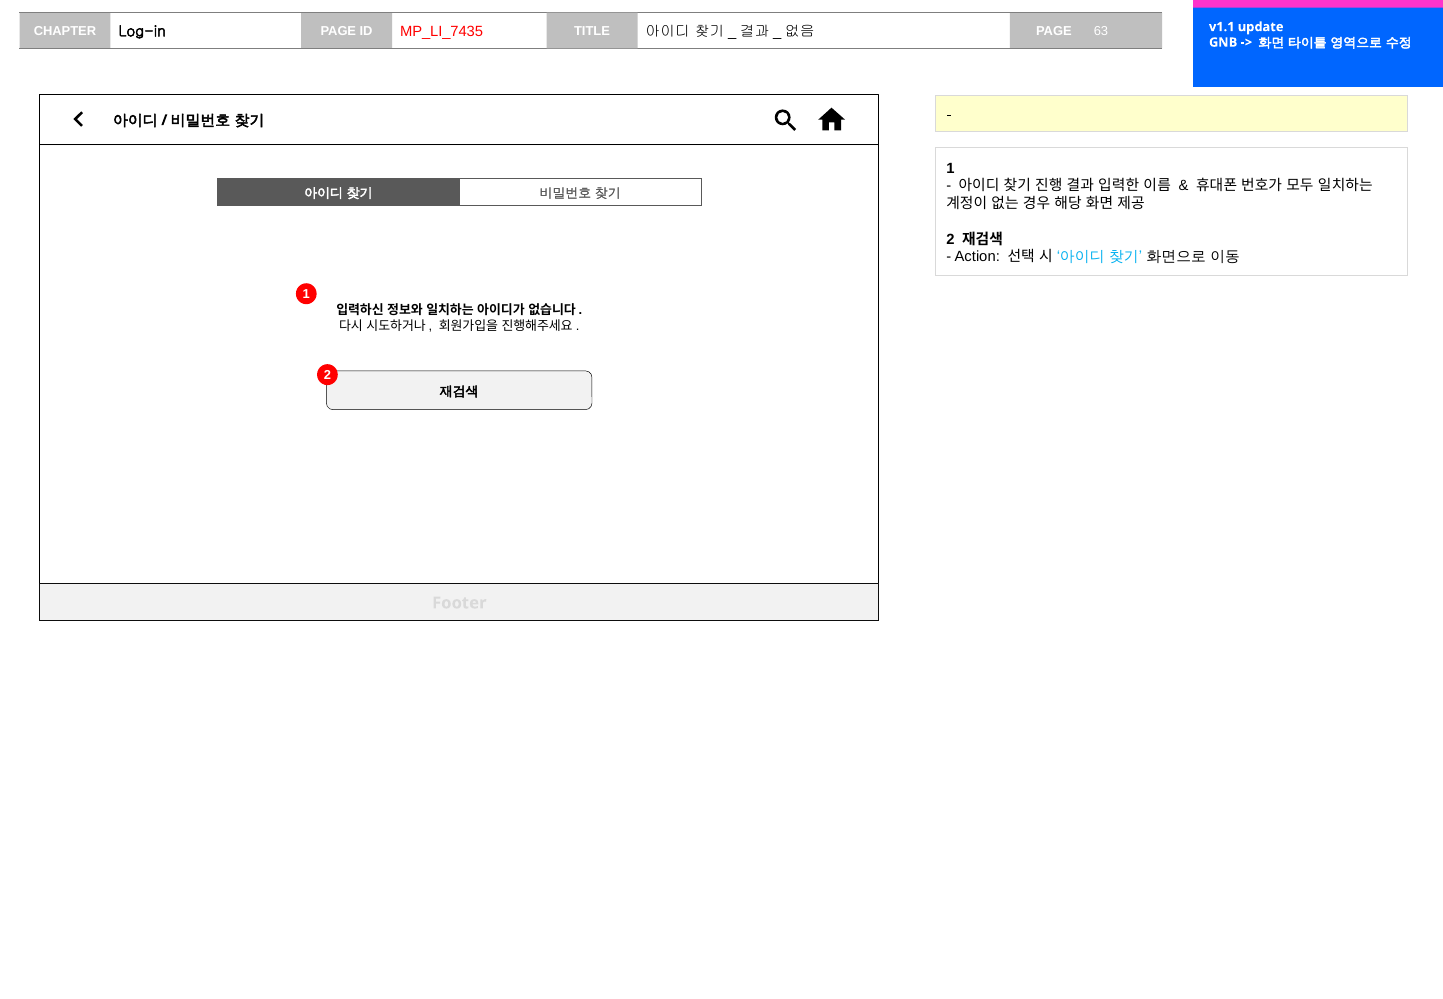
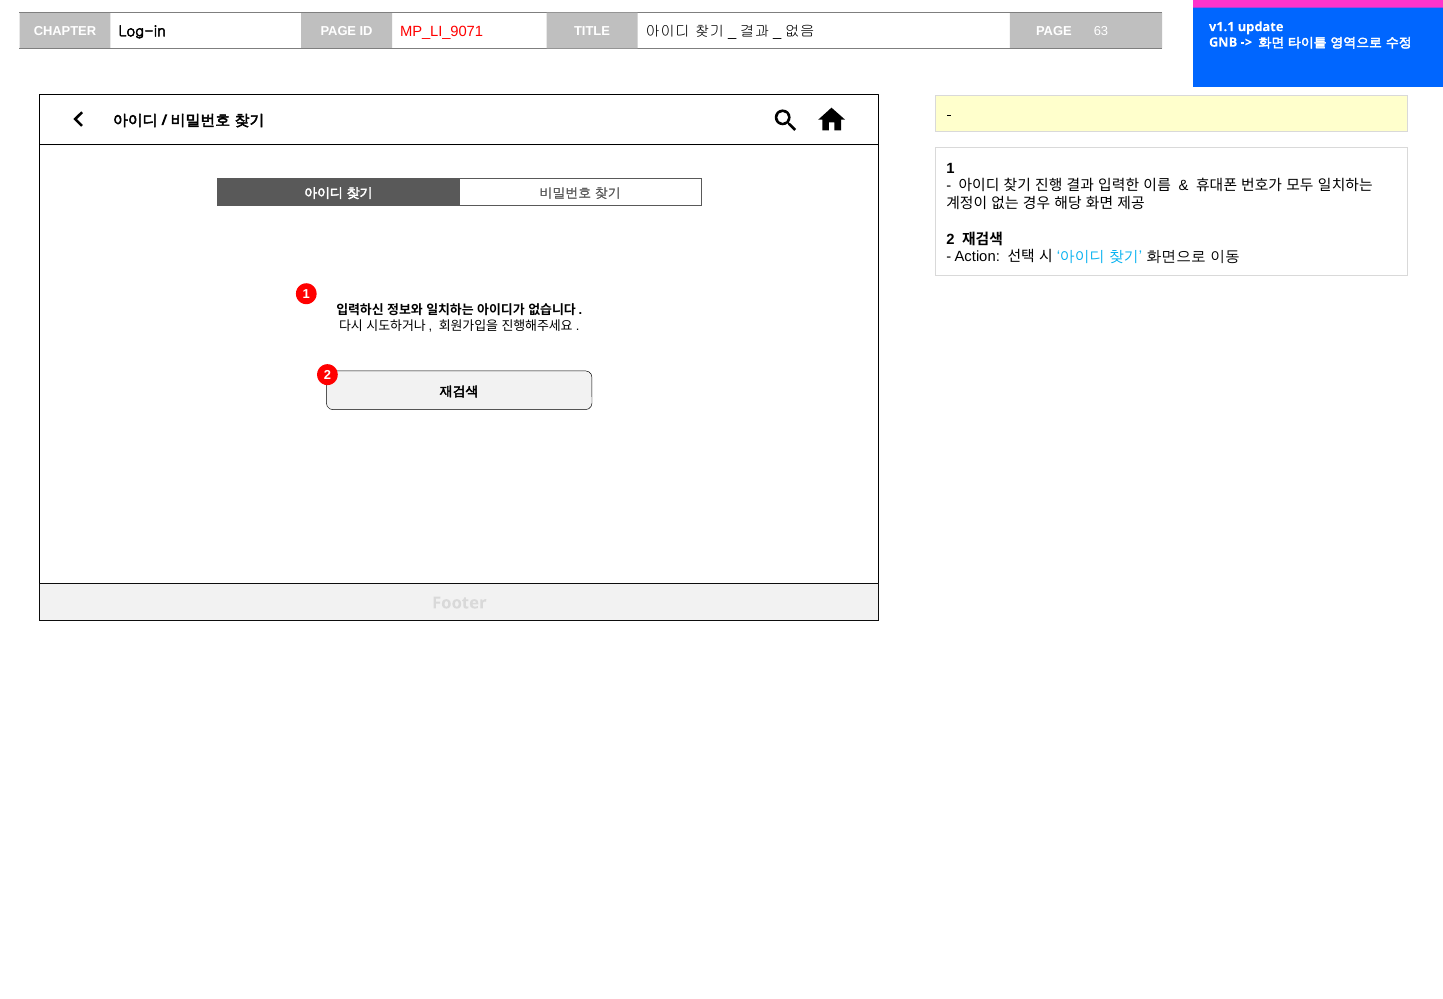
MP_LI_7435: MP_LI_7435 -> MP_LI_9071 (442, 32)
